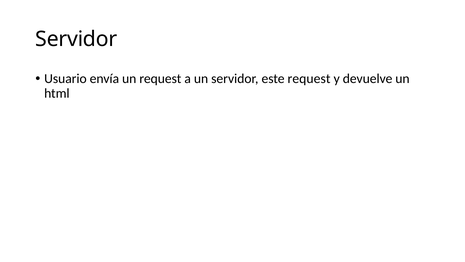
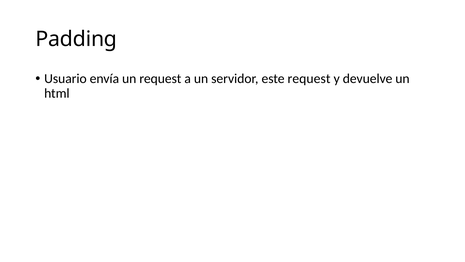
Servidor: Servidor -> Padding (76, 39)
